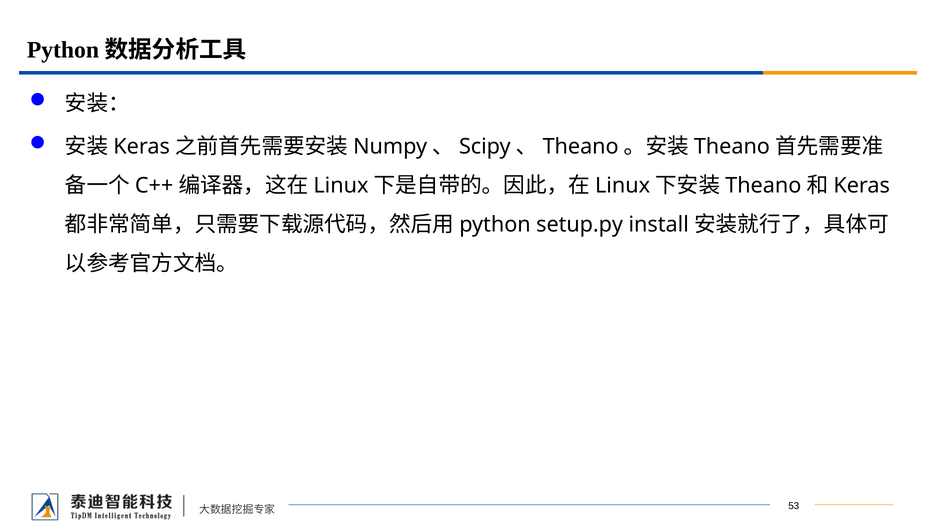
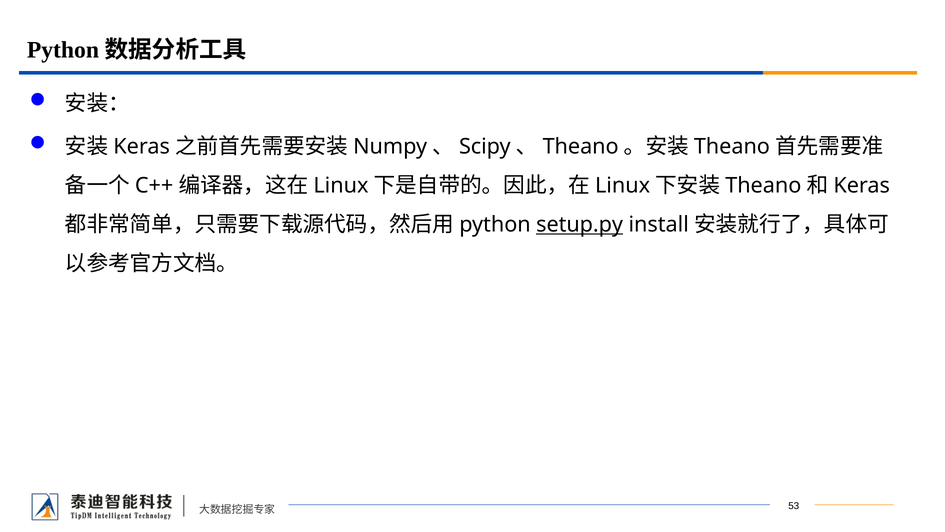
setup.py underline: none -> present (580, 225)
